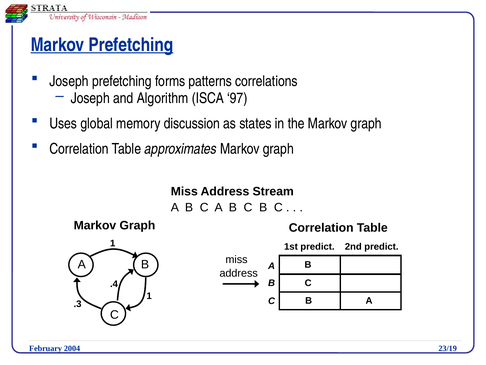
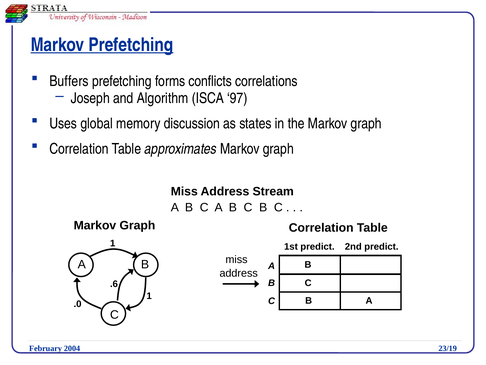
Joseph: Joseph -> Buffers (69, 81)
patterns: patterns -> conflicts (210, 81)
.4: .4 -> .6 (114, 284)
.3: .3 -> .0 (78, 304)
